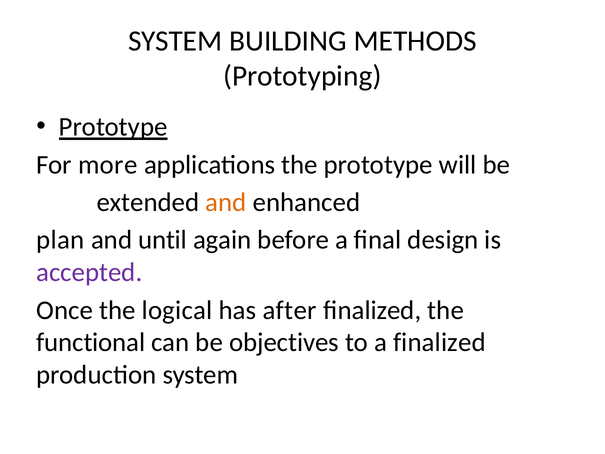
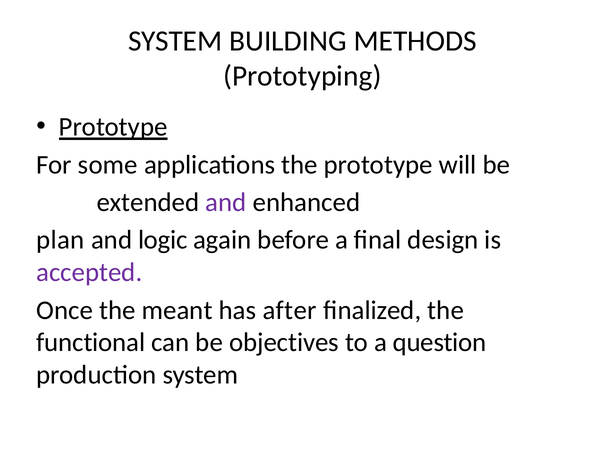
more: more -> some (108, 165)
and colour: orange -> purple (226, 202)
until: until -> logic (163, 240)
logical: logical -> meant (177, 310)
a finalized: finalized -> question (440, 342)
